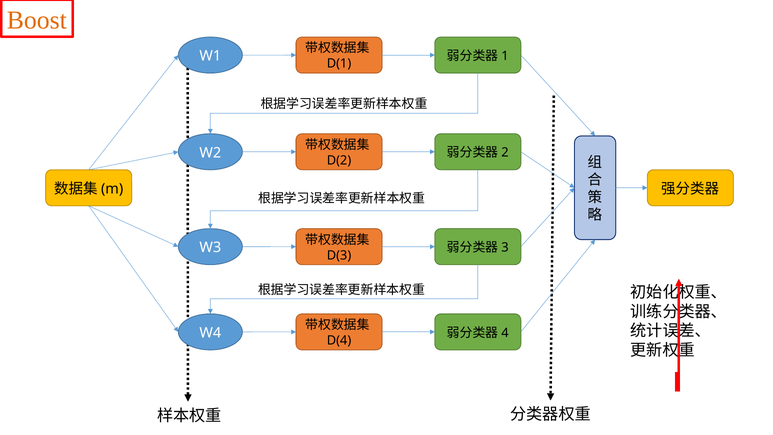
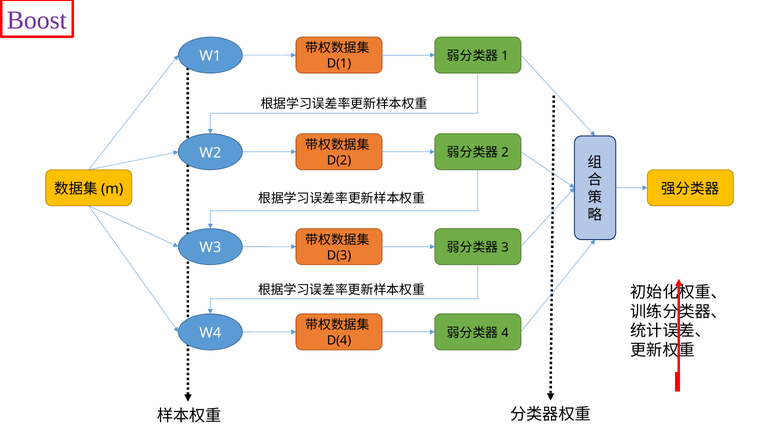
Boost colour: orange -> purple (37, 20)
